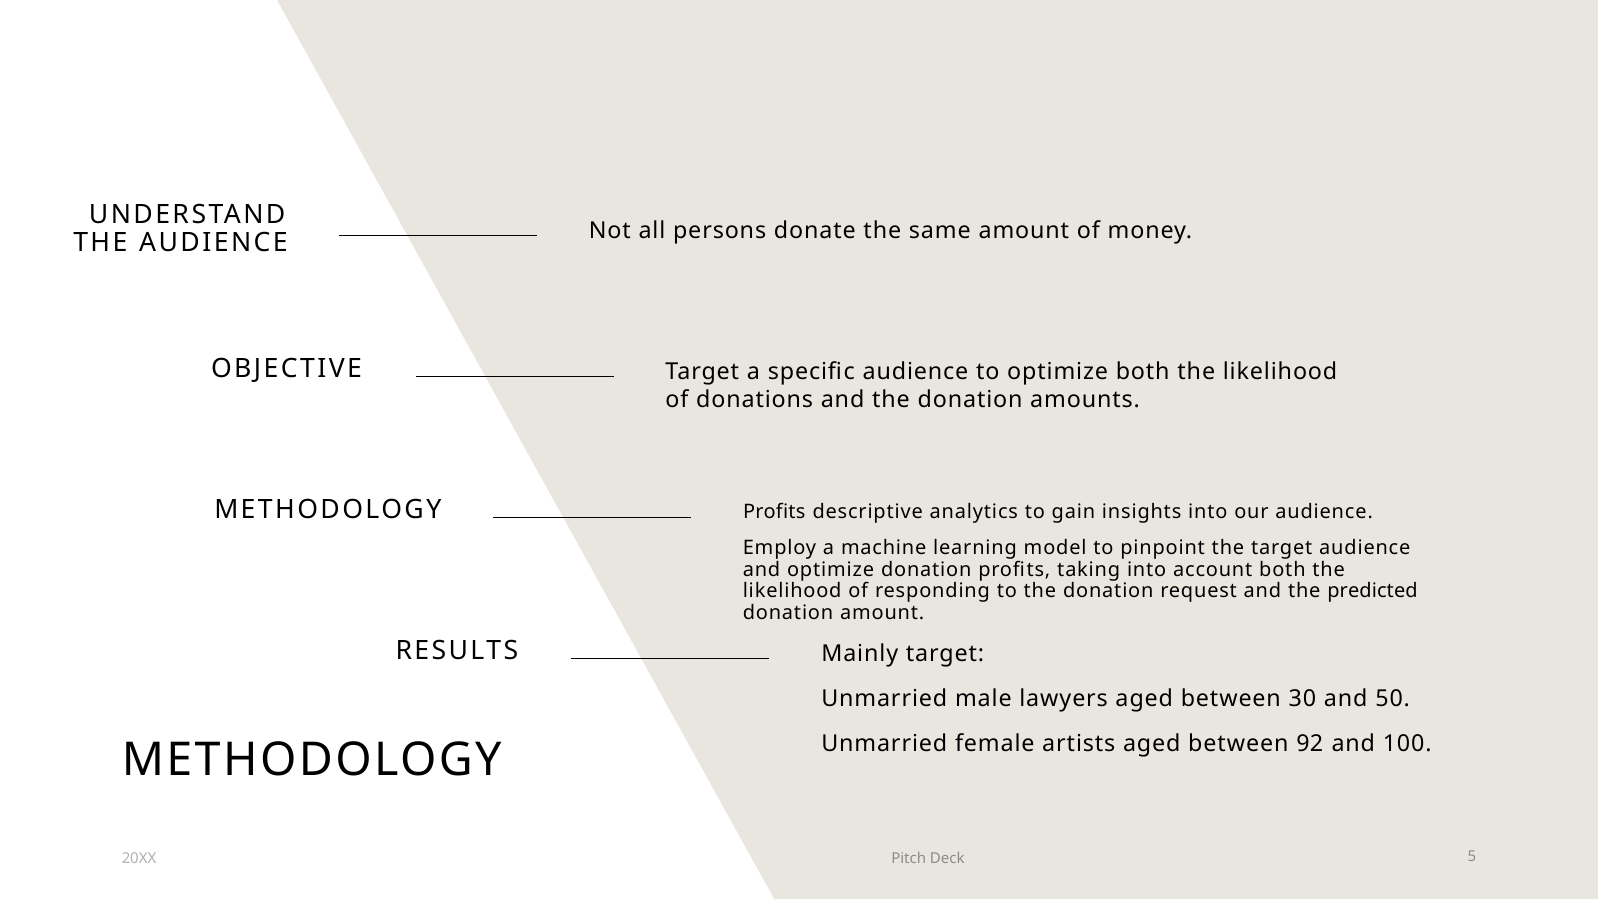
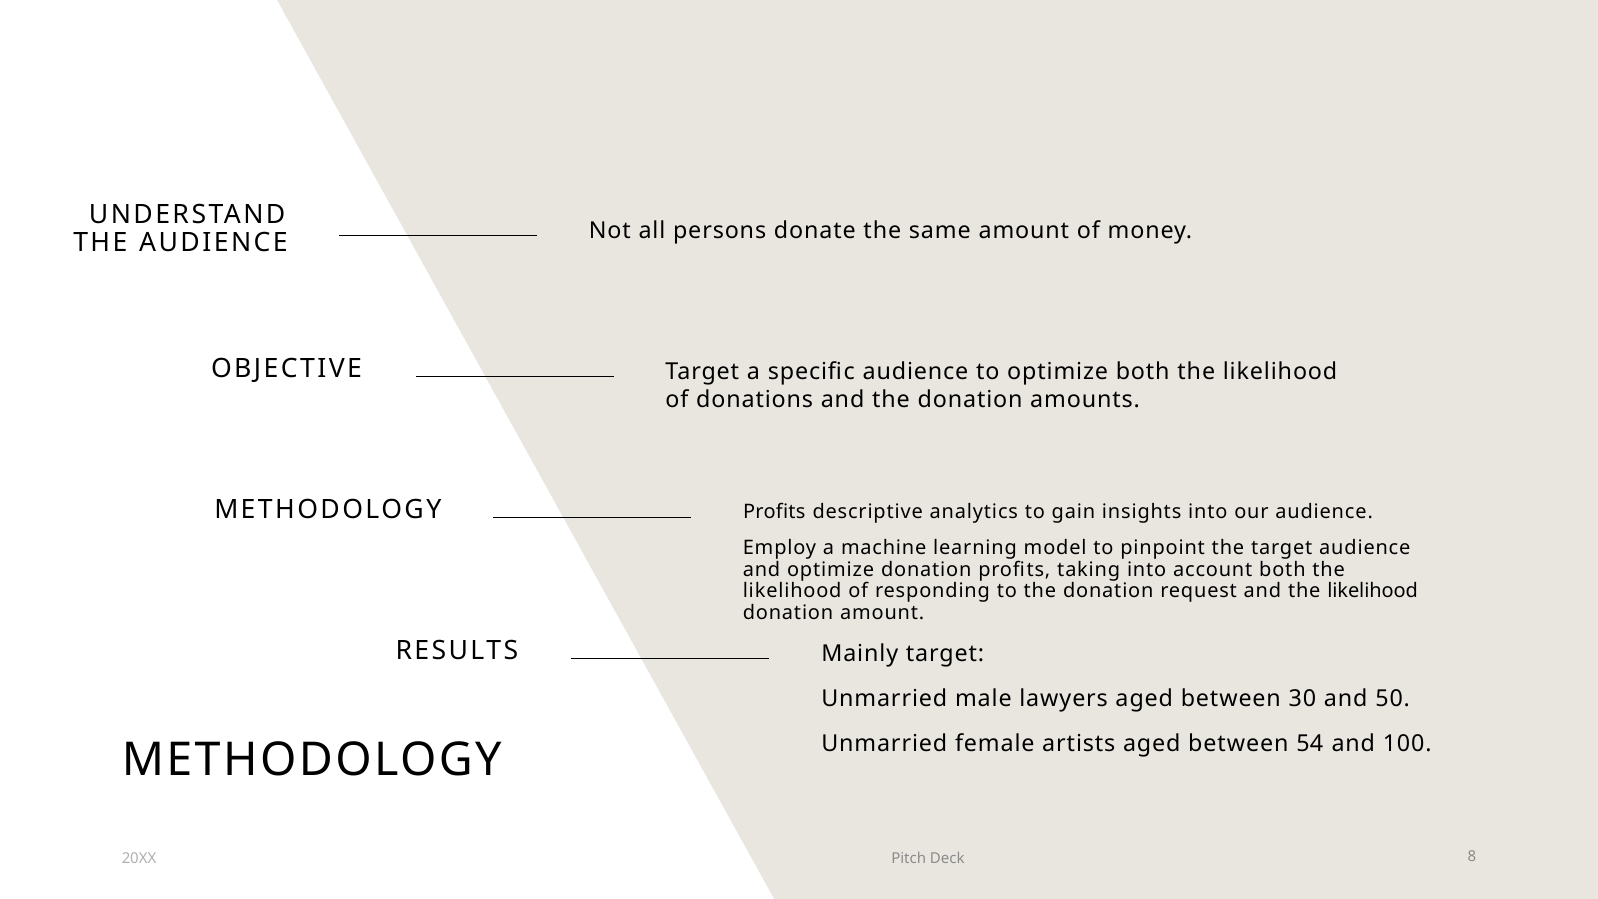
and the predicted: predicted -> likelihood (1373, 591)
92: 92 -> 54 (1310, 743)
5: 5 -> 8 (1472, 857)
